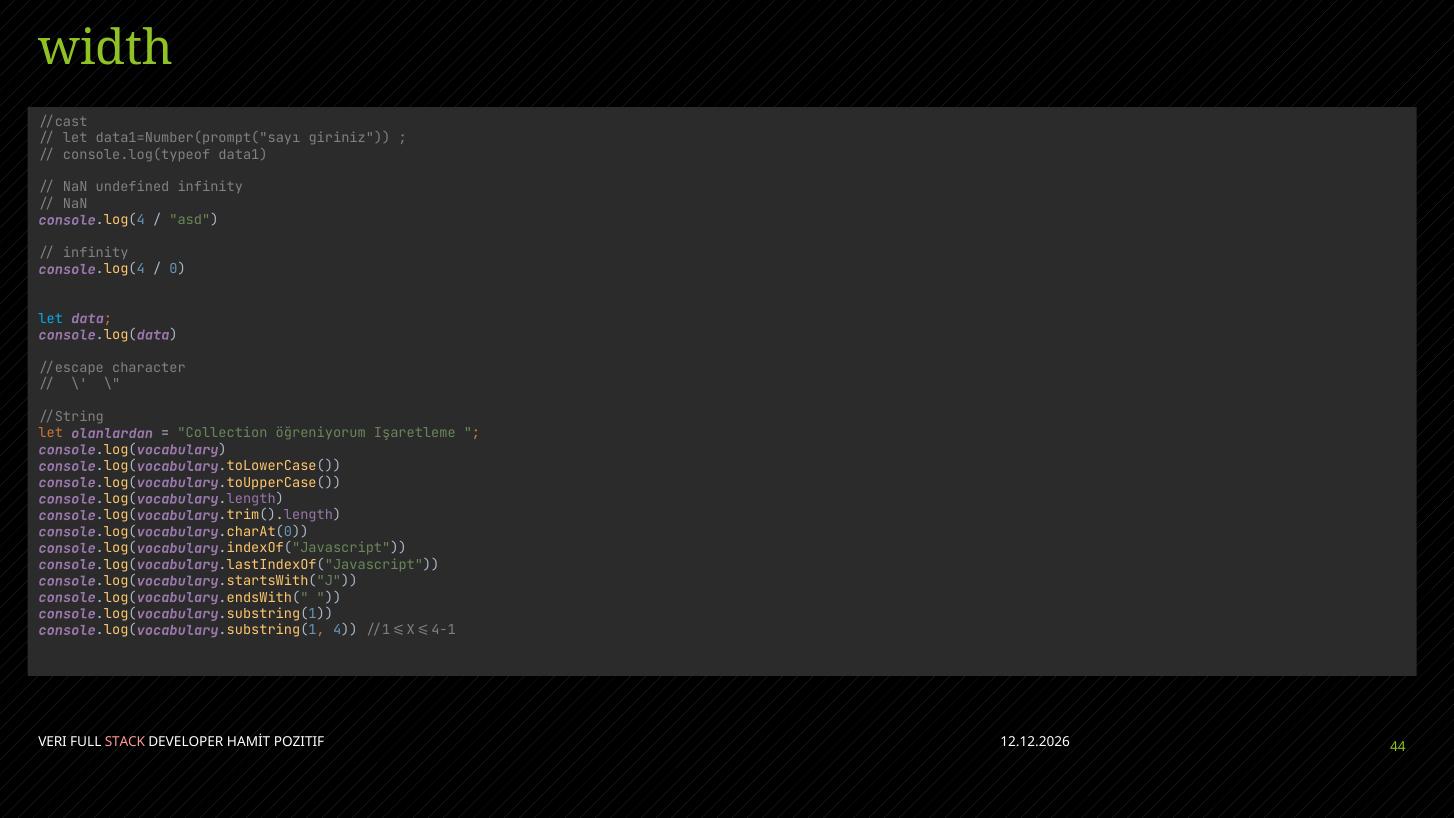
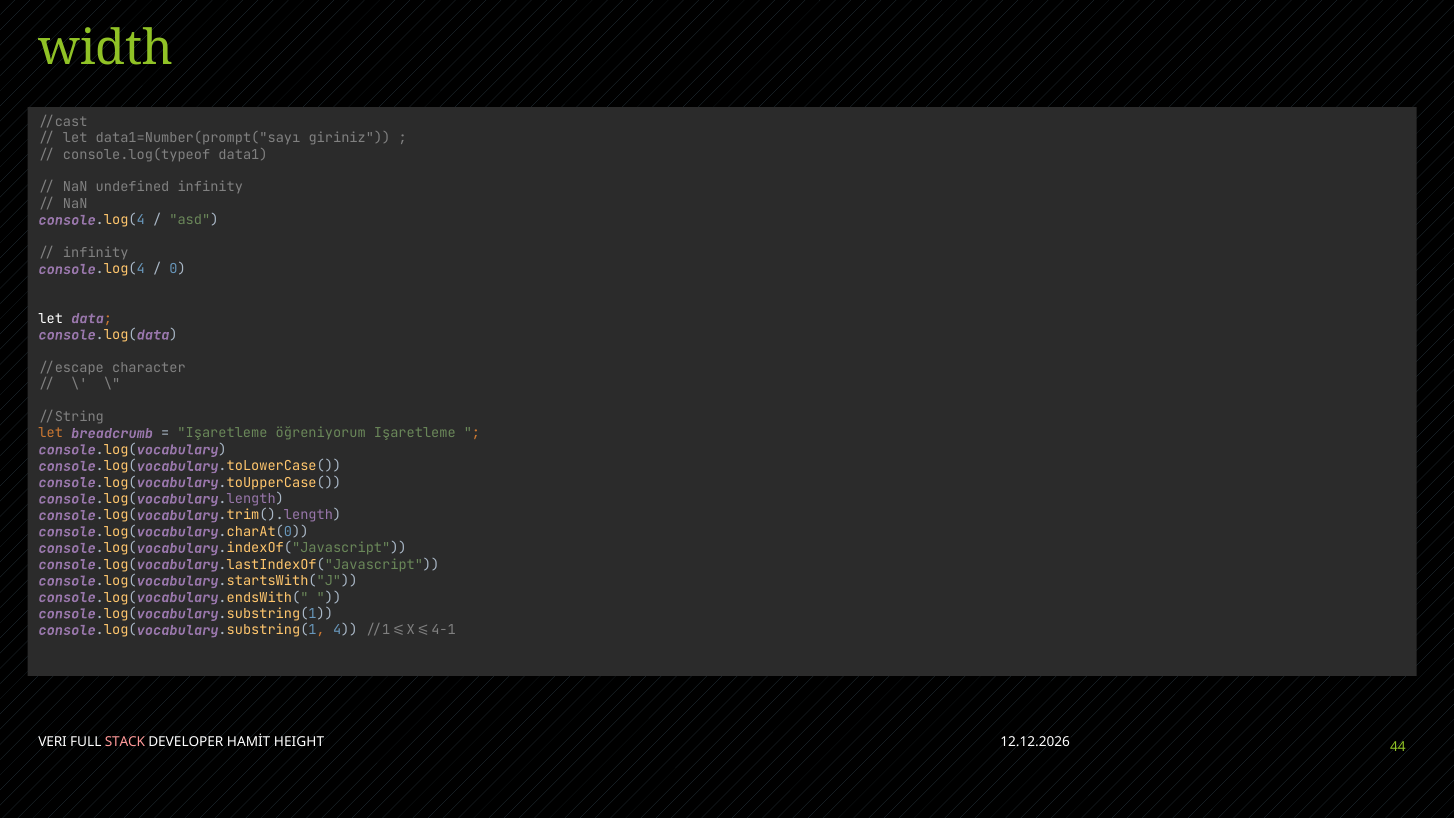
let colour: light blue -> white (51, 319)
olanlardan: olanlardan -> breadcrumb (112, 433)
Collection: Collection -> Işaretleme (223, 433)
POZITIF: POZITIF -> HEIGHT (299, 742)
